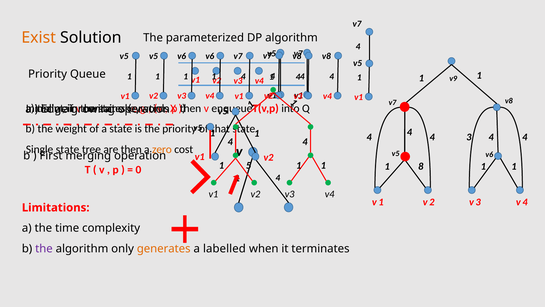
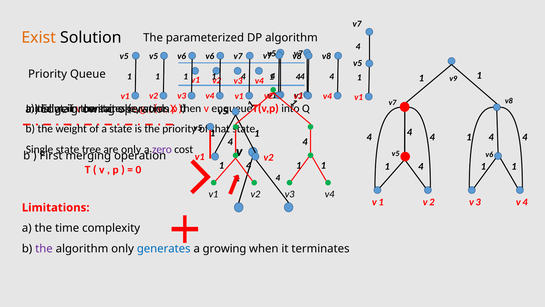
4 4 4 3: 3 -> 1 (469, 137)
are then: then -> only (131, 149)
zero colour: orange -> purple (162, 149)
5: 5 -> 4 (249, 165)
8: 8 -> 4 (421, 166)
generates colour: orange -> blue (164, 248)
a labelled: labelled -> growing (225, 248)
